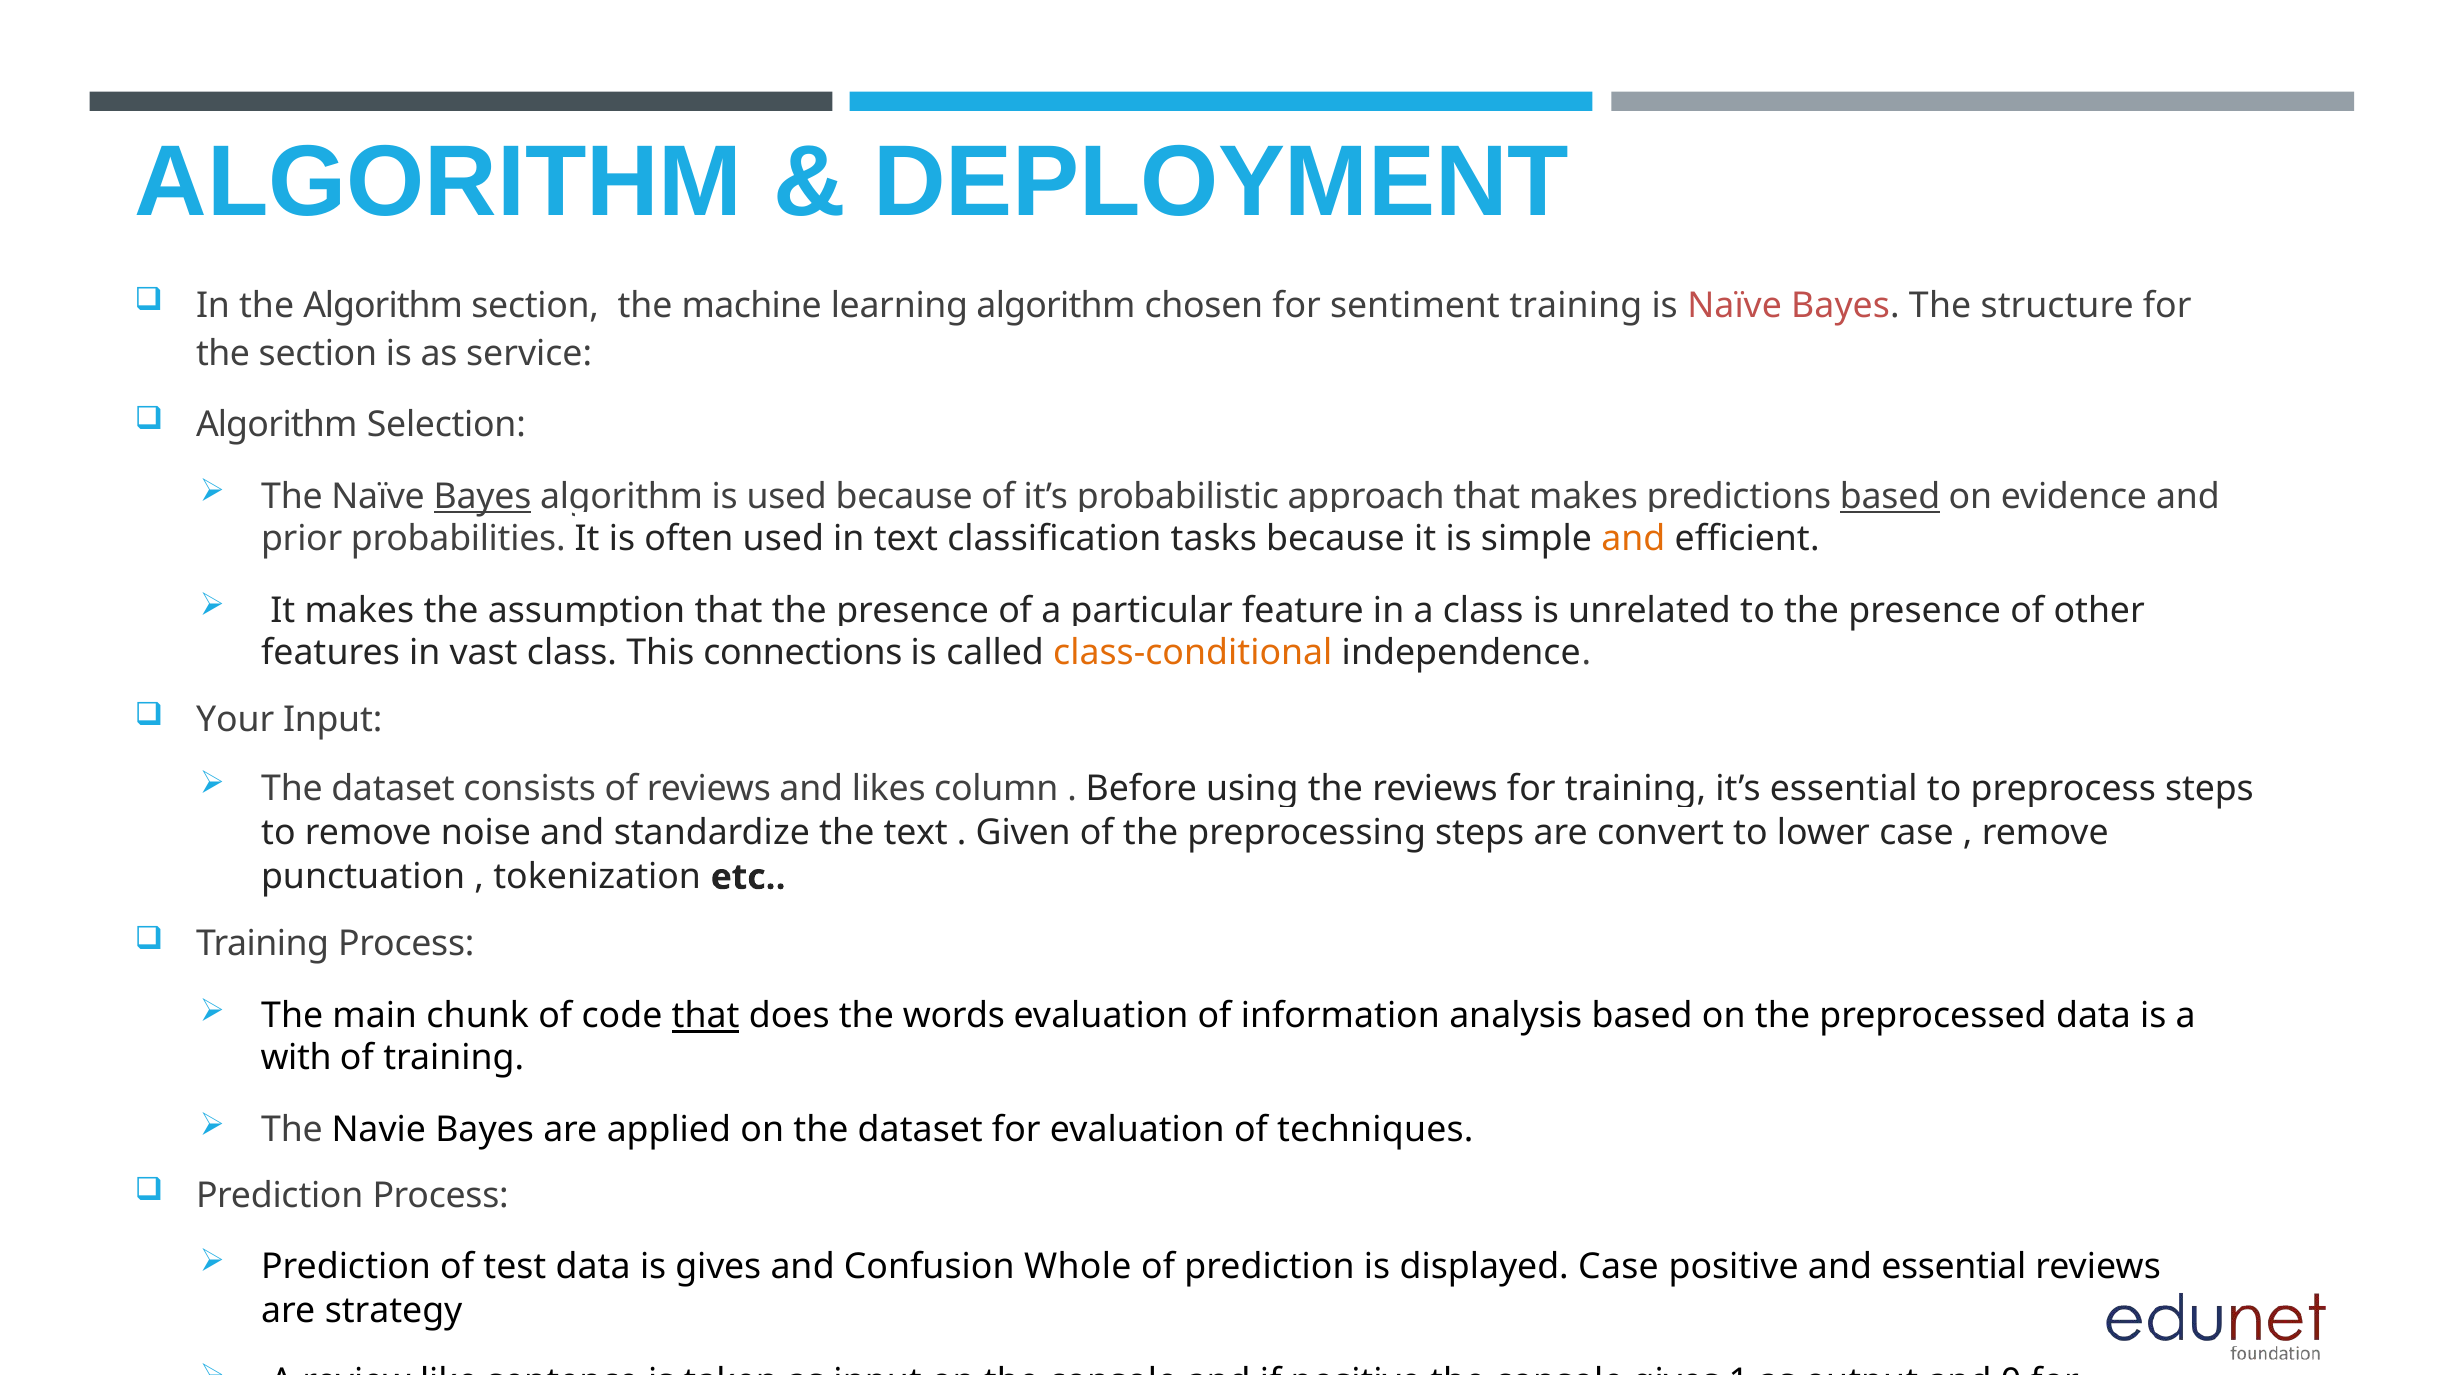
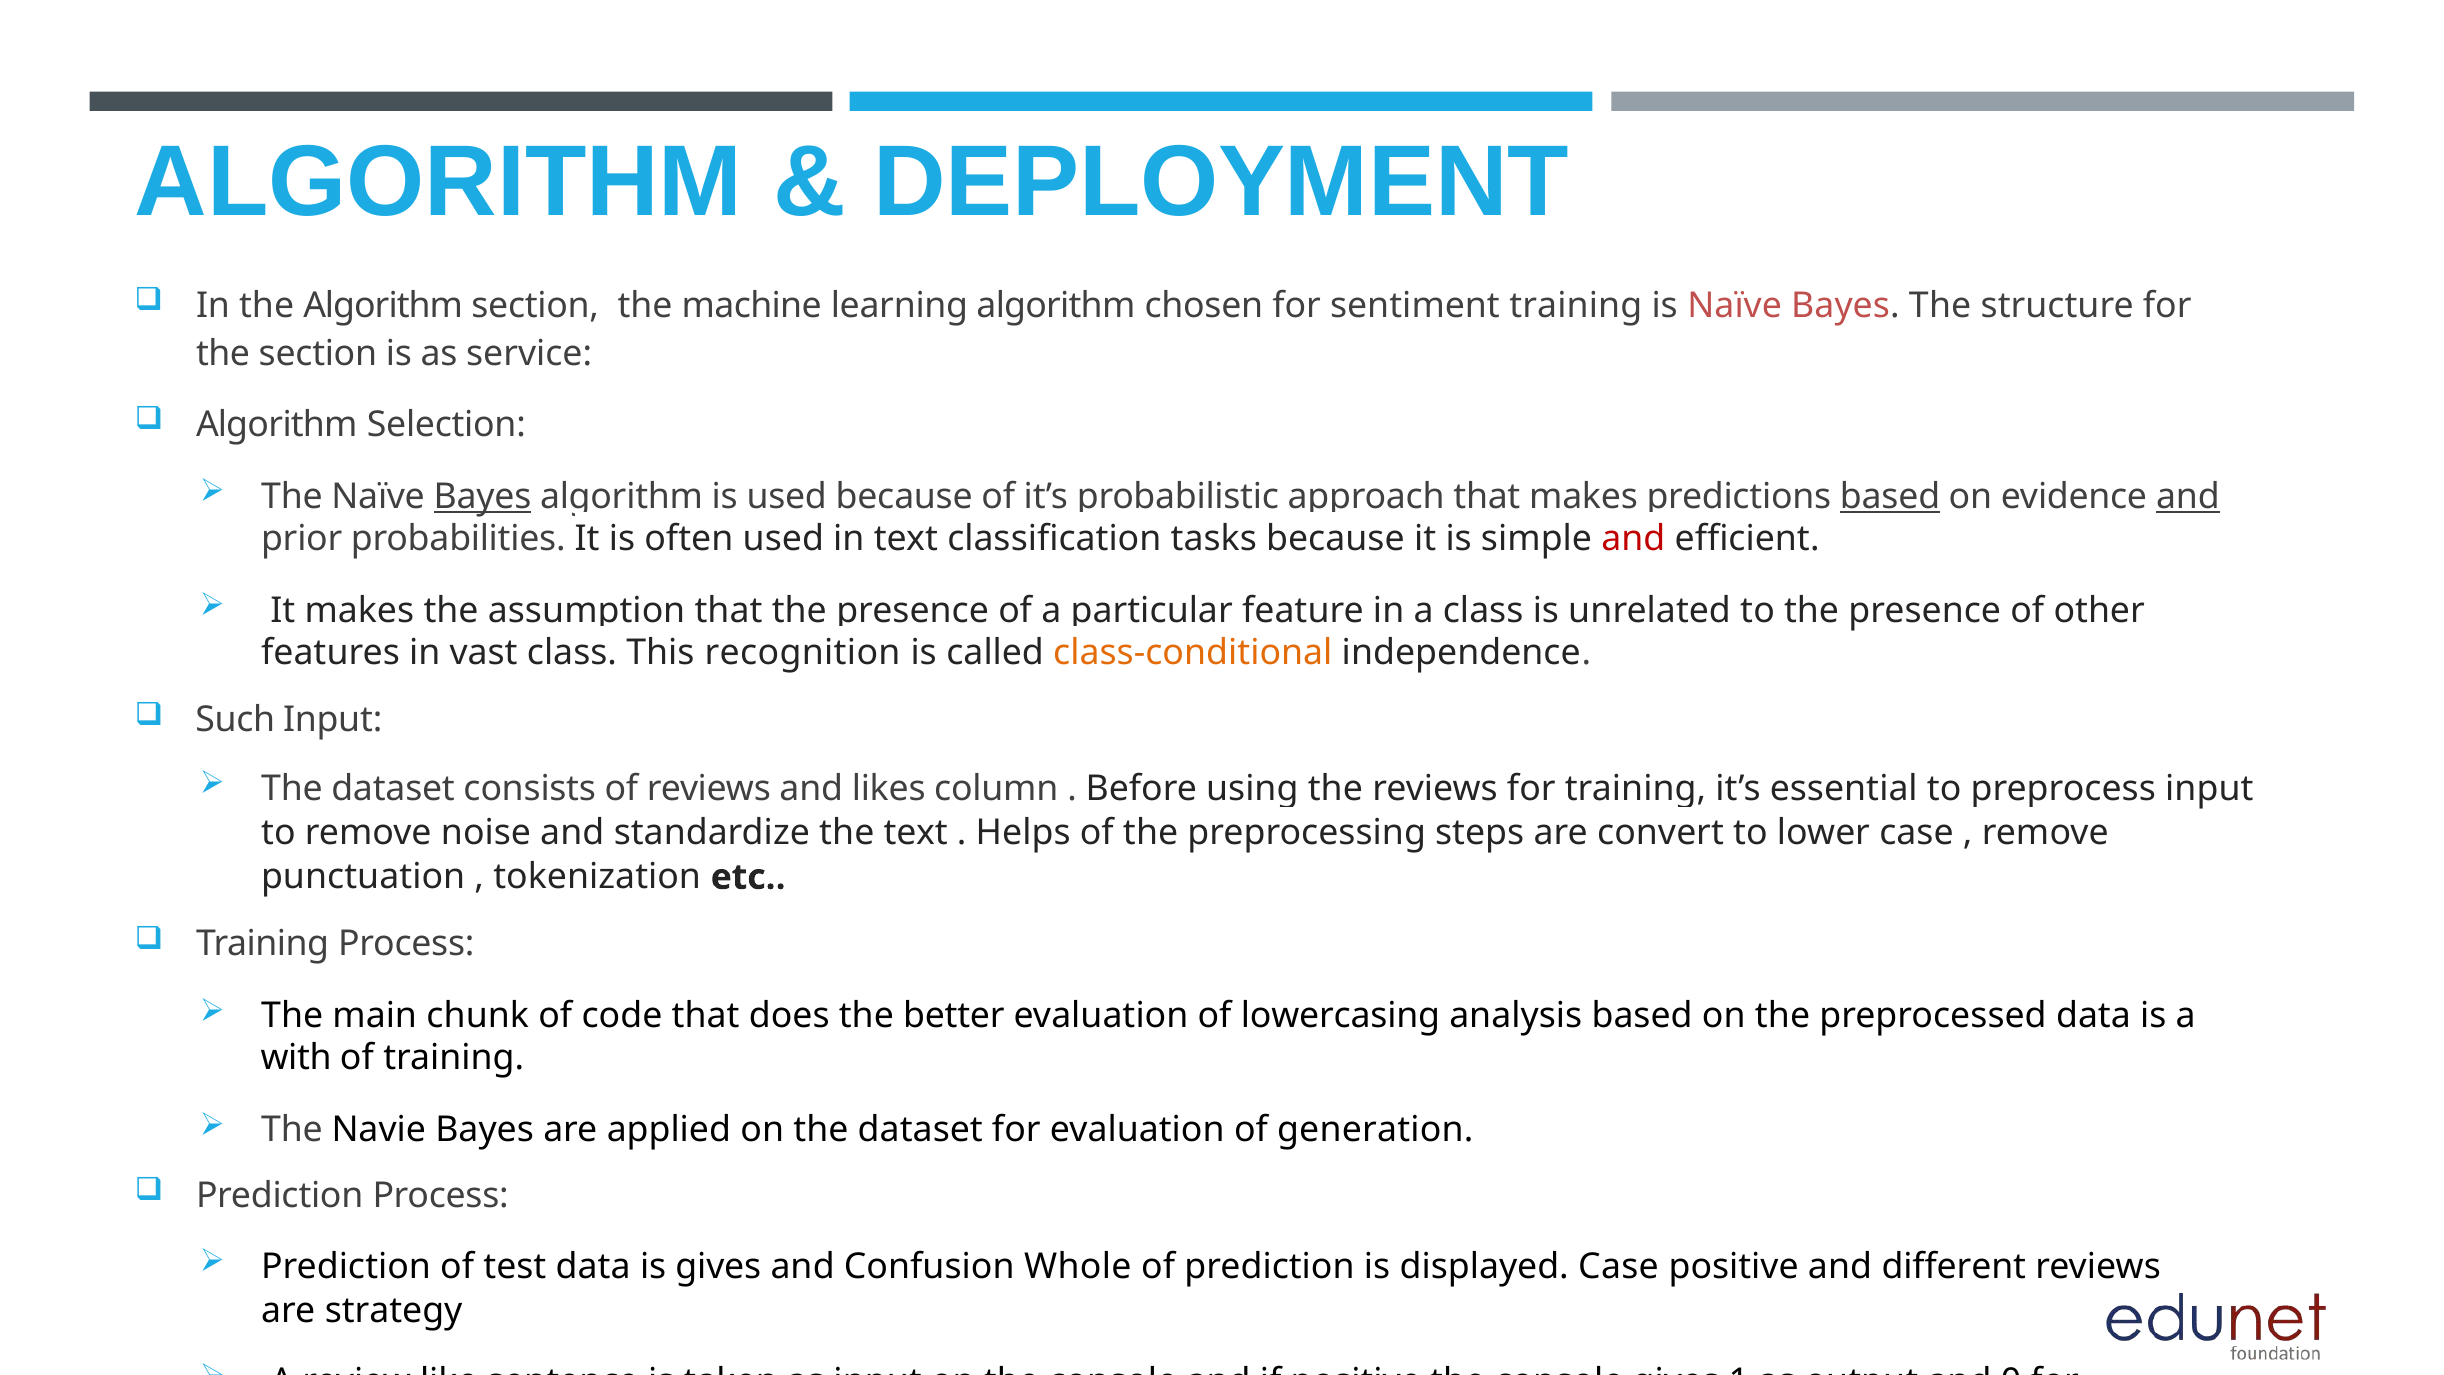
and underline: none -> present (2188, 496)
and colour: orange -> red (1633, 538)
connections: connections -> recognition (803, 652)
Your: Your -> Such (235, 720)
steps: steps -> input (2209, 789)
Given: Given -> Helps (1023, 833)
that underline: present -> none (706, 1016)
words: words -> better (954, 1016)
information: information -> lowercasing (1340, 1016)
techniques: techniques -> generation (1375, 1130)
and essential: essential -> different (1954, 1266)
